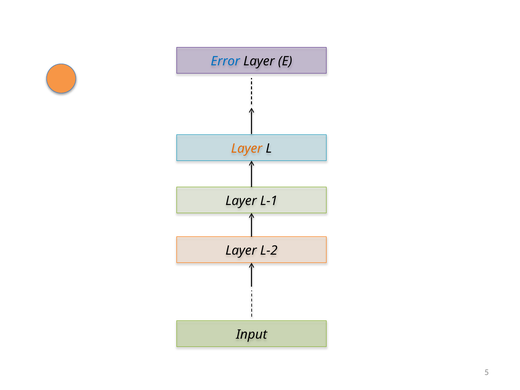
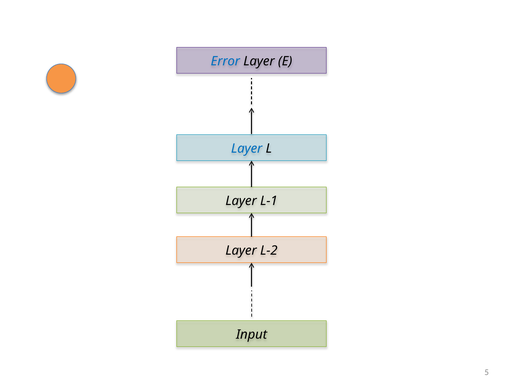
Layer colour: orange -> blue (247, 149)
